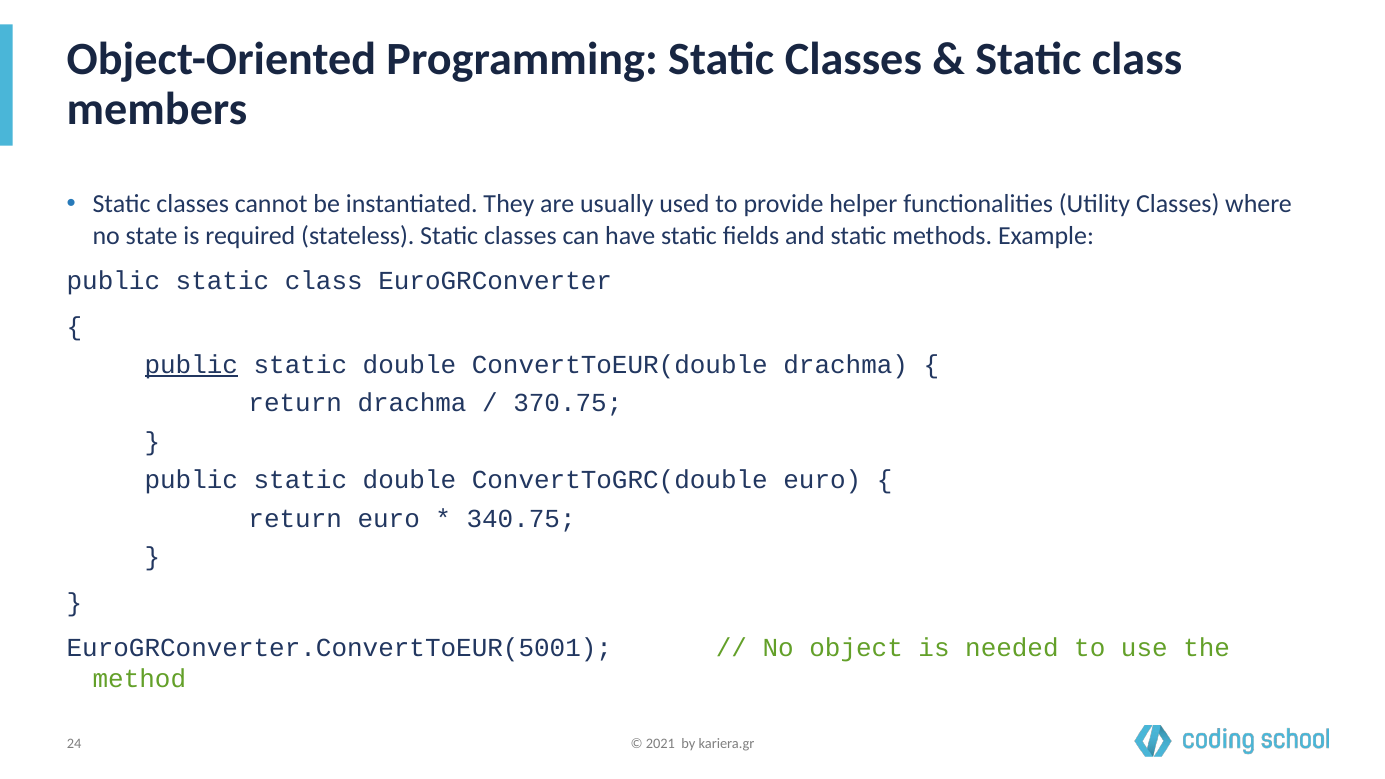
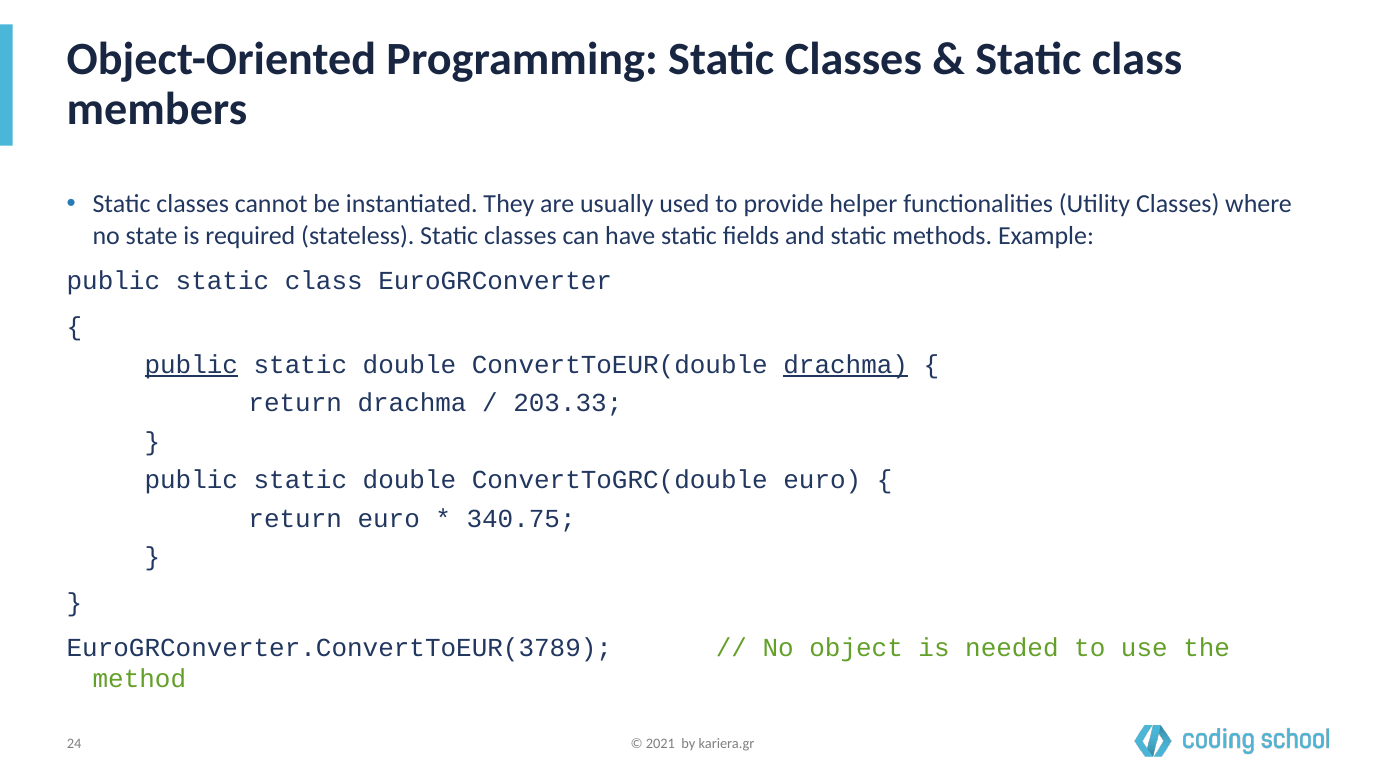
drachma underline: none -> present (846, 365)
370.75: 370.75 -> 203.33 (568, 403)
EuroGRConverter.ConvertToEUR(5001: EuroGRConverter.ConvertToEUR(5001 -> EuroGRConverter.ConvertToEUR(3789 (339, 648)
